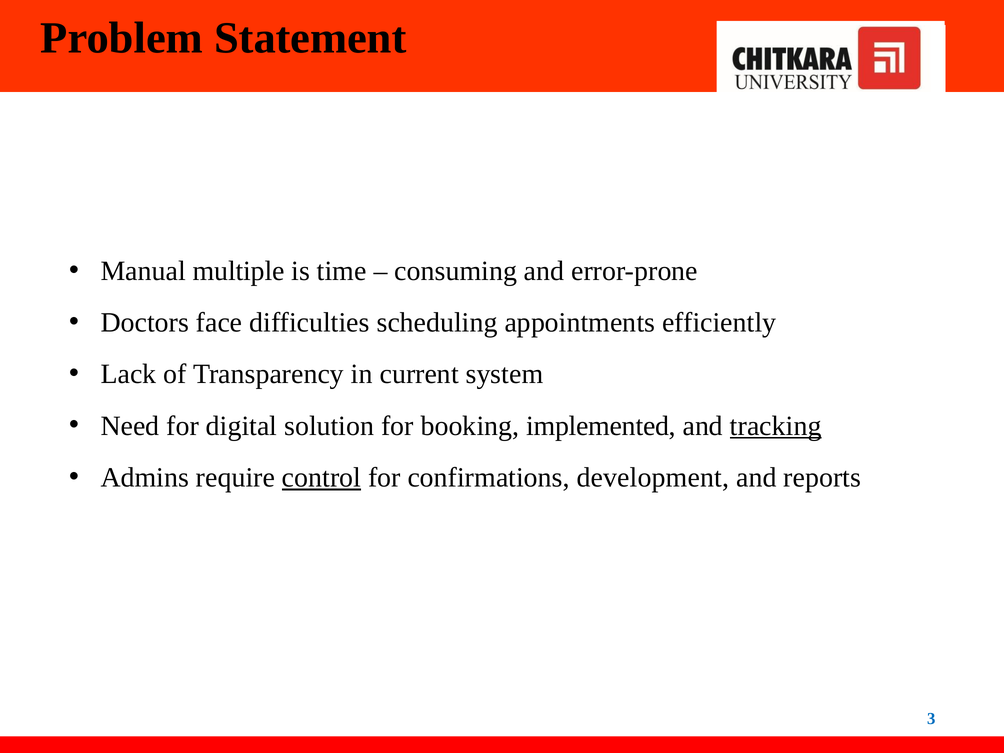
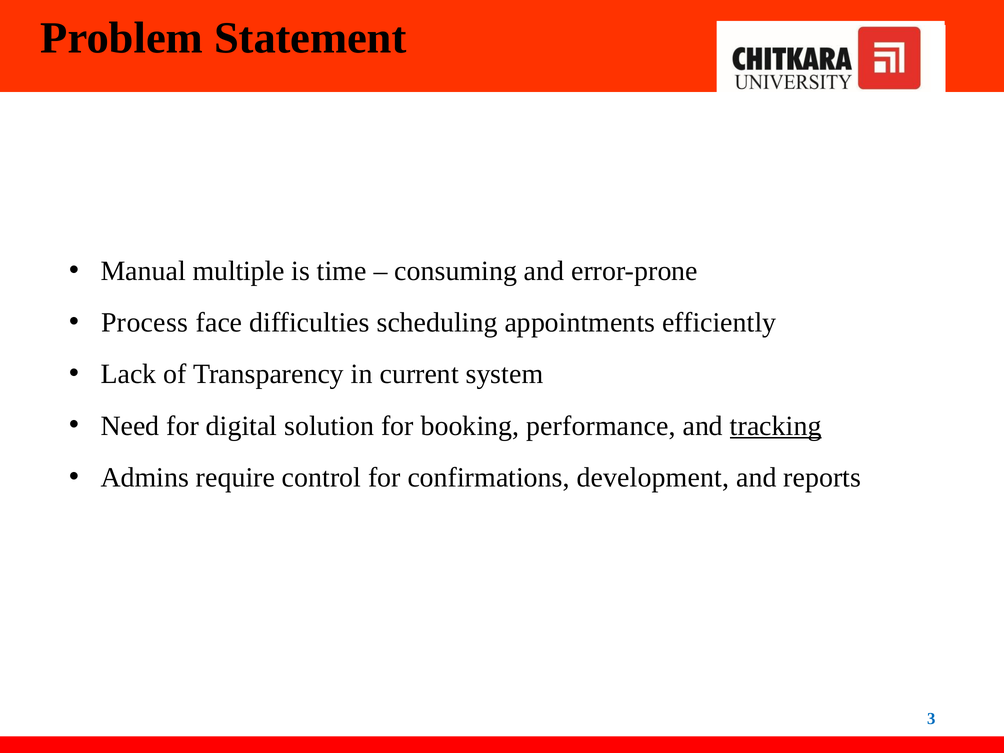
Doctors: Doctors -> Process (145, 323)
implemented: implemented -> performance (601, 426)
control underline: present -> none (321, 477)
